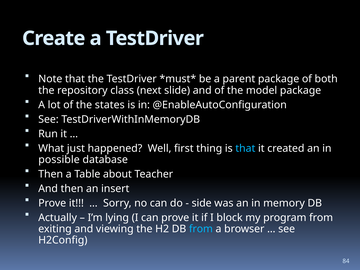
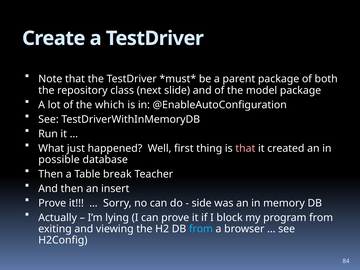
states: states -> which (110, 105)
that colour: light blue -> pink (245, 148)
about: about -> break (117, 174)
